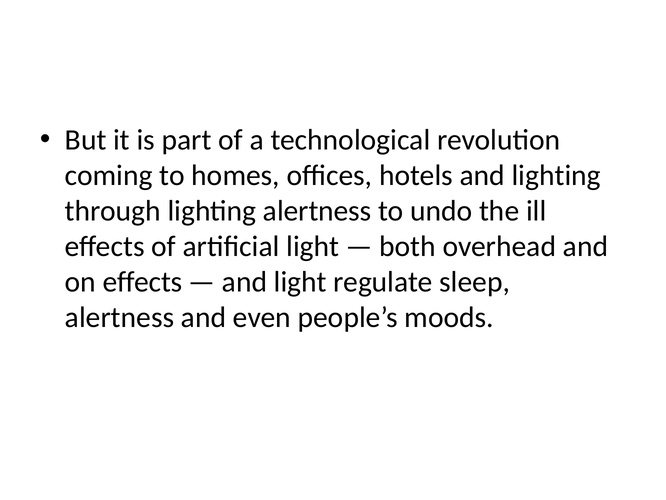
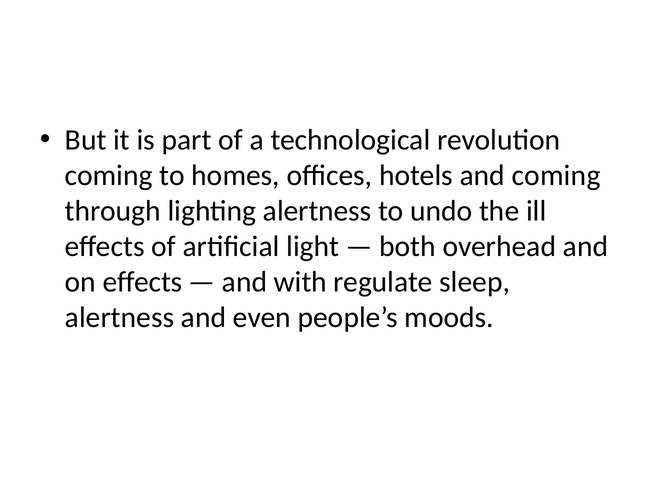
and lighting: lighting -> coming (556, 175)
and light: light -> with (300, 282)
